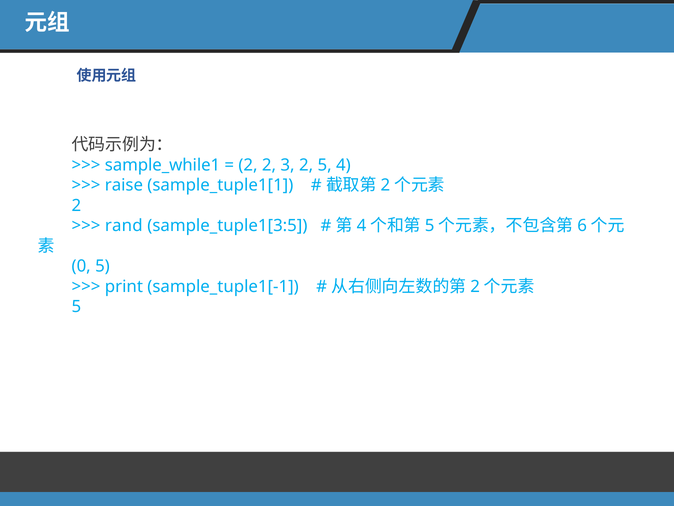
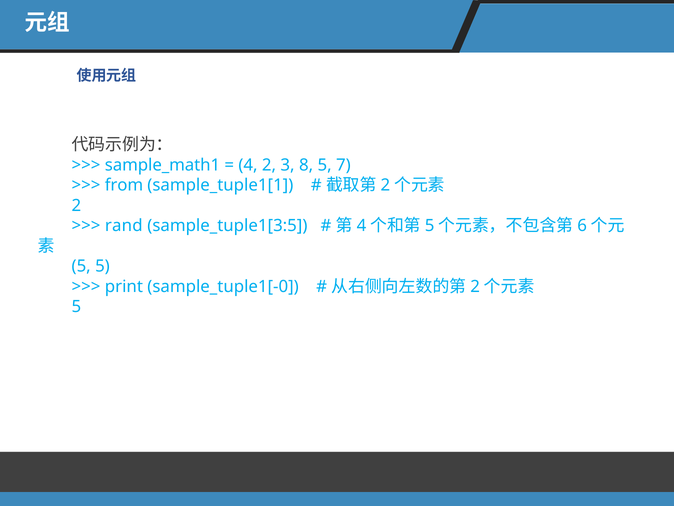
sample_while1: sample_while1 -> sample_math1 (163, 165)
2: 2 -> 4 (248, 165)
3 2: 2 -> 8 (306, 165)
4: 4 -> 7 (343, 165)
raise: raise -> from (124, 185)
0: 0 -> 5 (81, 266)
sample_tuple1[-1: sample_tuple1[-1 -> sample_tuple1[-0 (223, 286)
